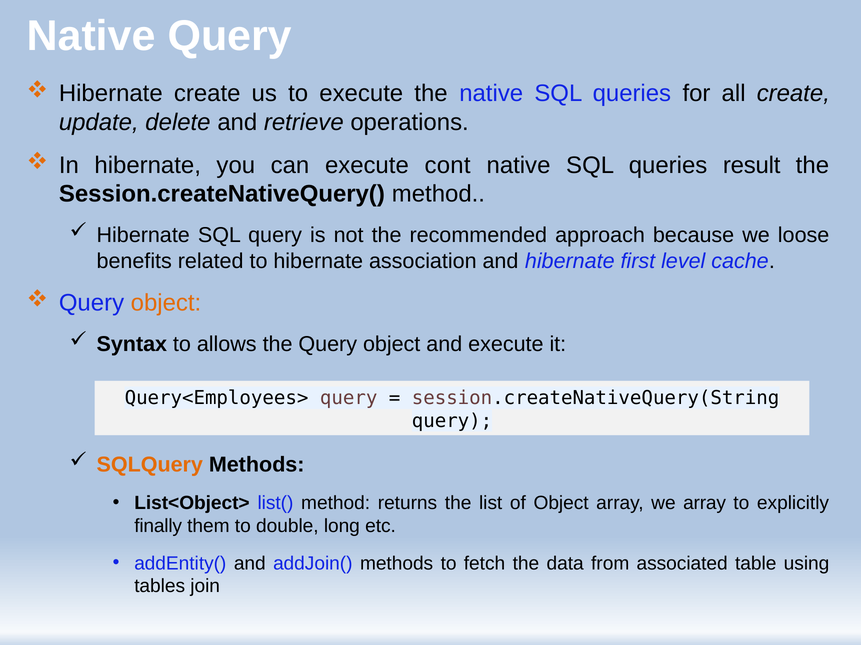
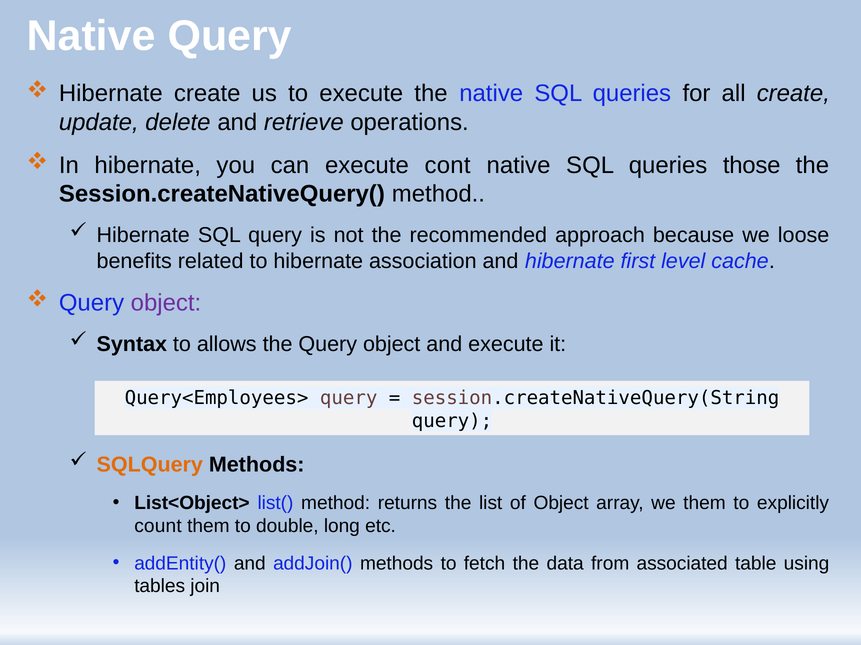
result: result -> those (752, 165)
object colour: orange -> purple (166, 303)
we array: array -> them (704, 504)
finally: finally -> count (158, 527)
